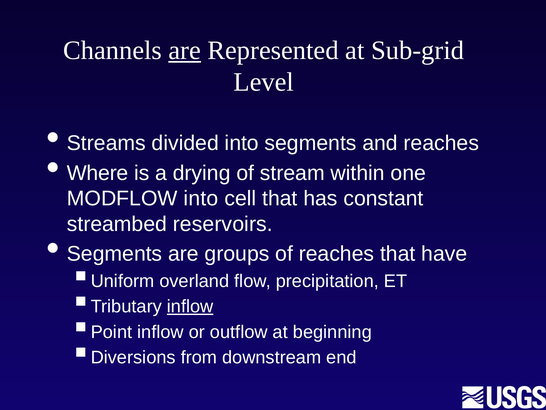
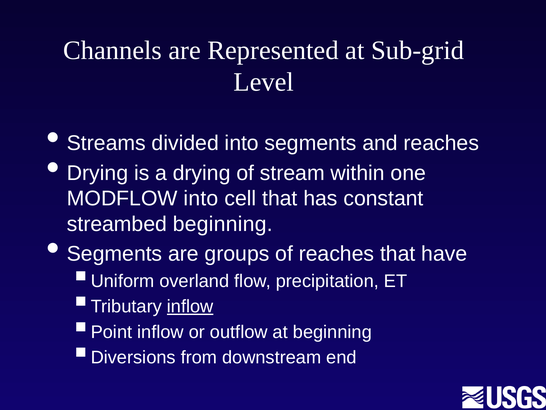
are underline: present -> none (185, 50)
Where: Where -> Drying (98, 173)
streambed reservoirs: reservoirs -> beginning (223, 224)
